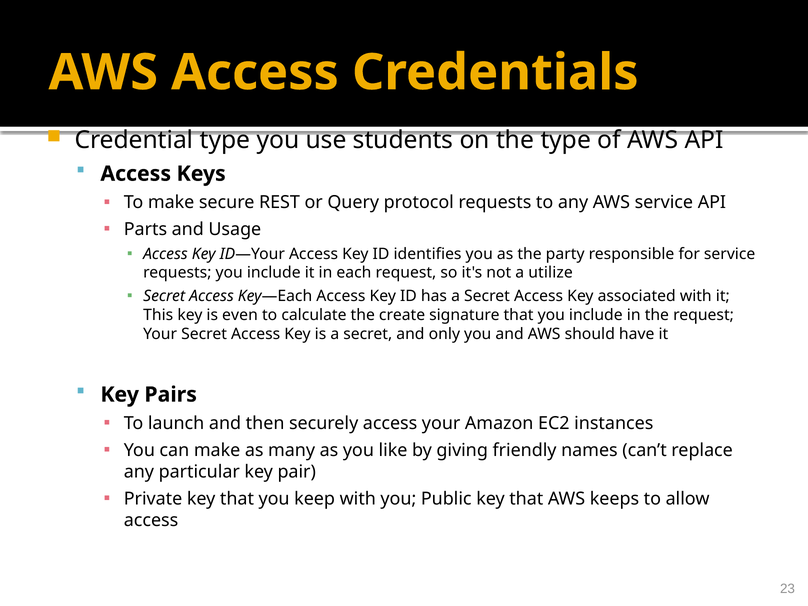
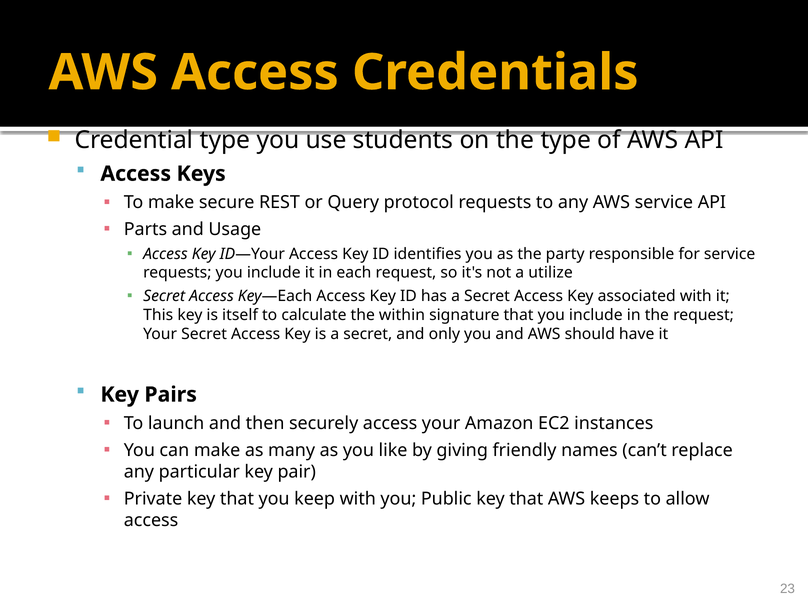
even: even -> itself (240, 315)
create: create -> within (402, 315)
